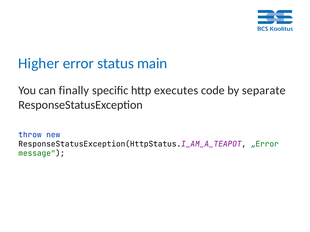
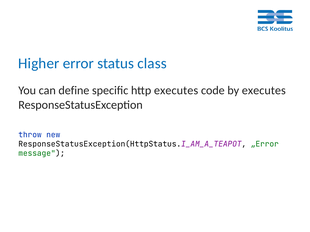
main: main -> class (152, 64)
finally: finally -> define (74, 91)
by separate: separate -> executes (264, 91)
